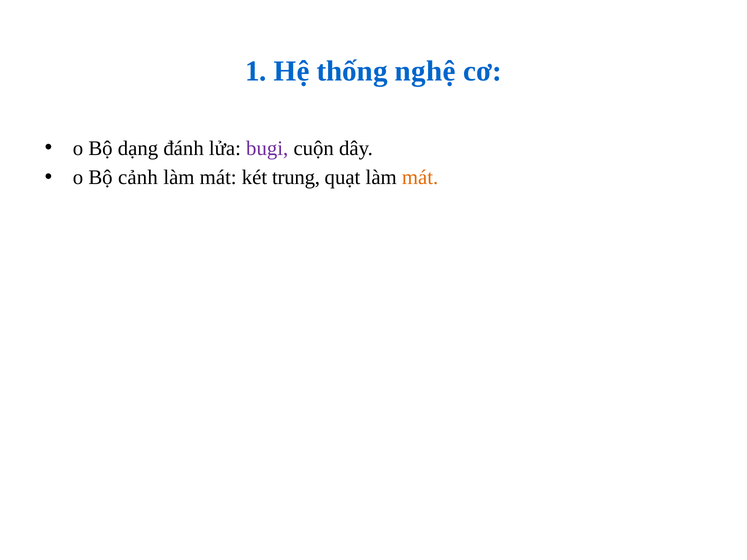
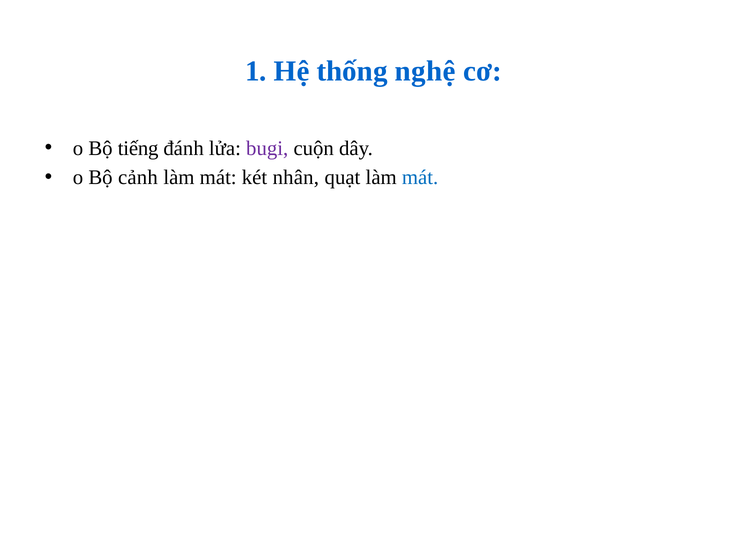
dạng: dạng -> tiếng (138, 148)
trung: trung -> nhân (296, 177)
mát colour: orange -> blue (420, 177)
